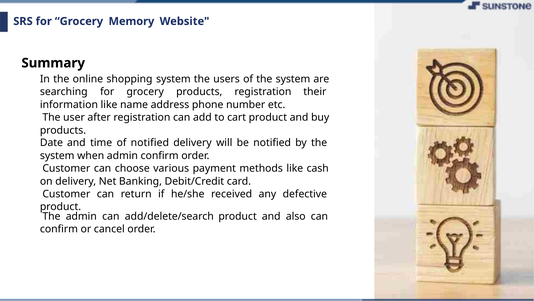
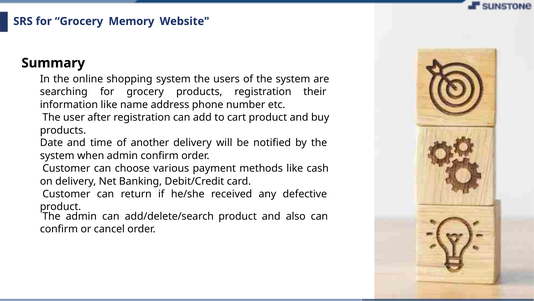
of notified: notified -> another (150, 142)
